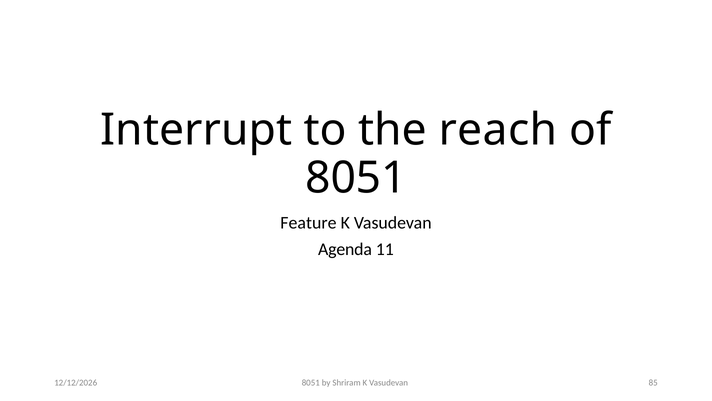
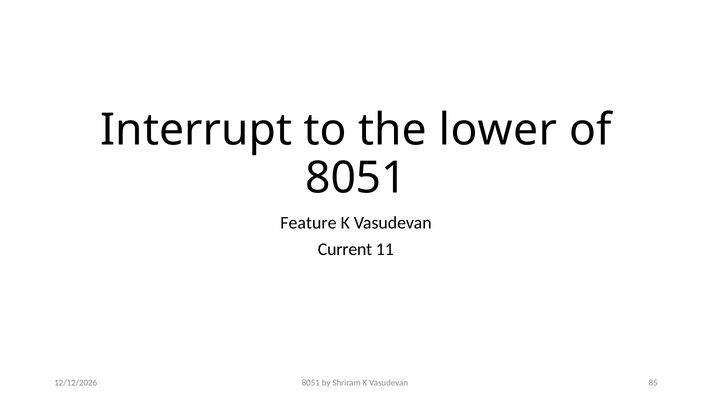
reach: reach -> lower (498, 130)
Agenda: Agenda -> Current (345, 249)
